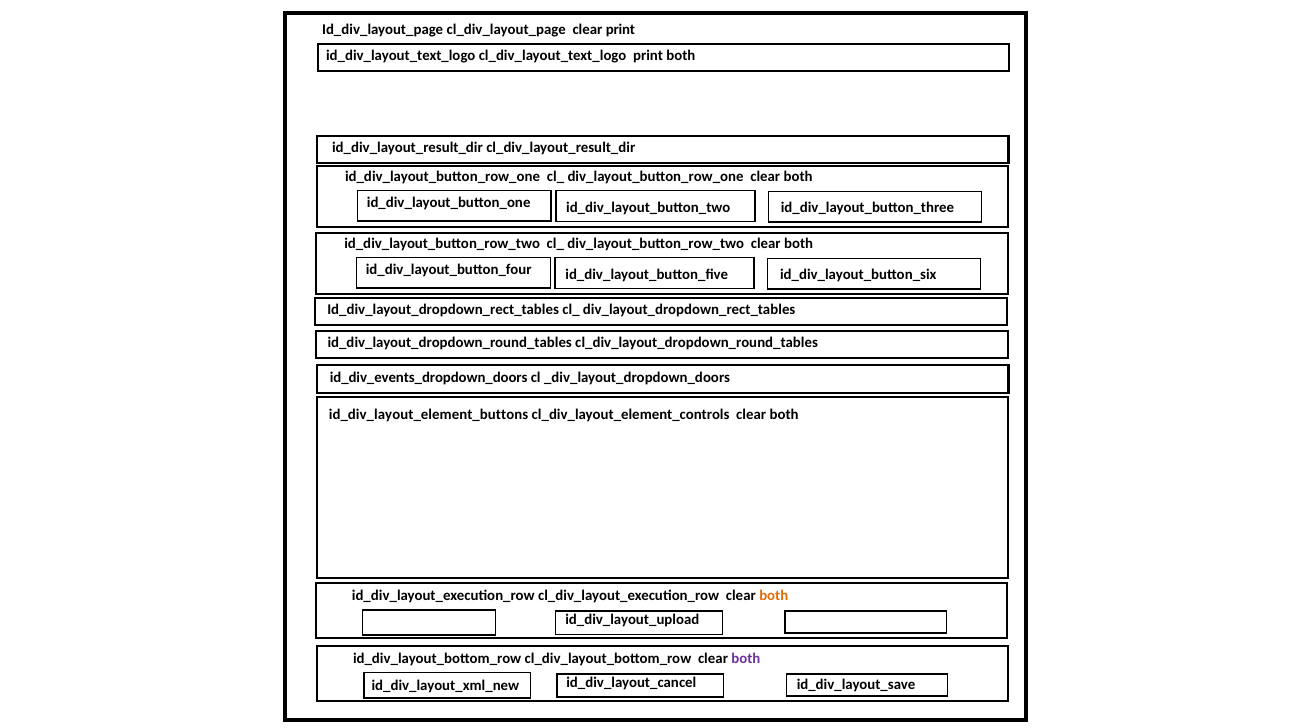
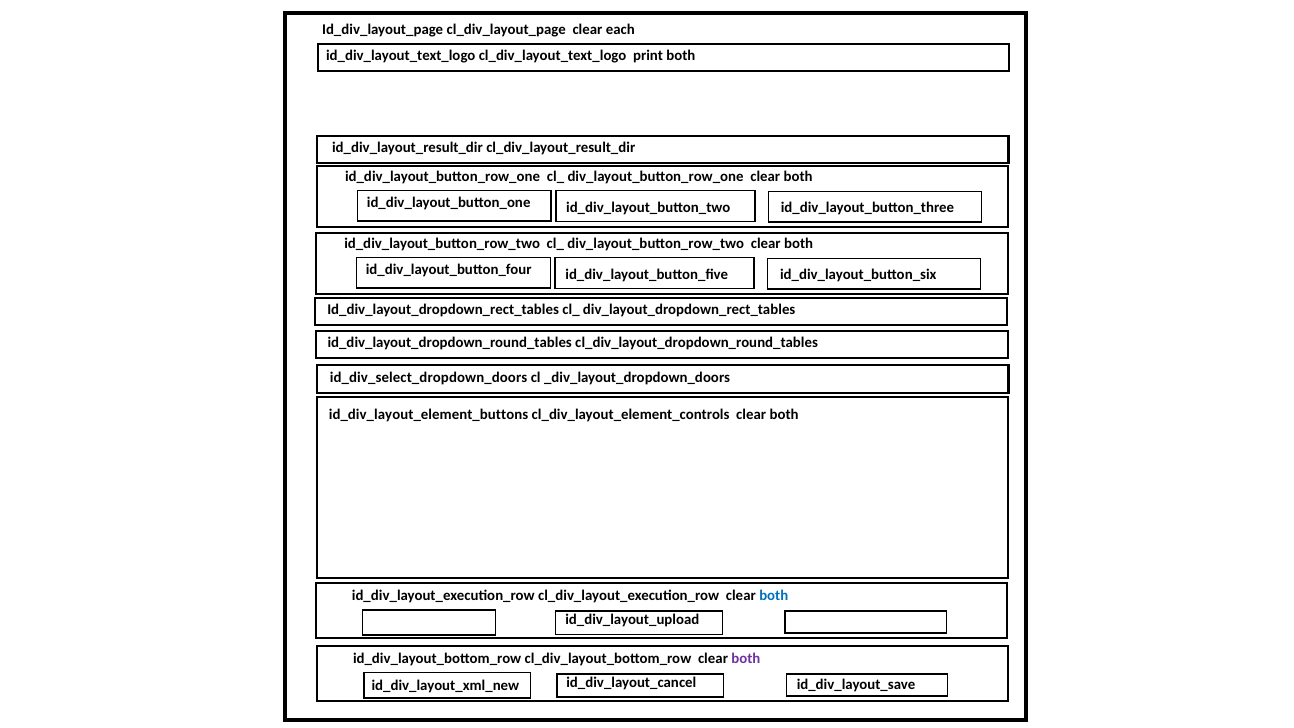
clear print: print -> each (620, 29)
id_div_events_dropdown_doors: id_div_events_dropdown_doors -> id_div_select_dropdown_doors (429, 377)
both colour: orange -> blue (774, 595)
